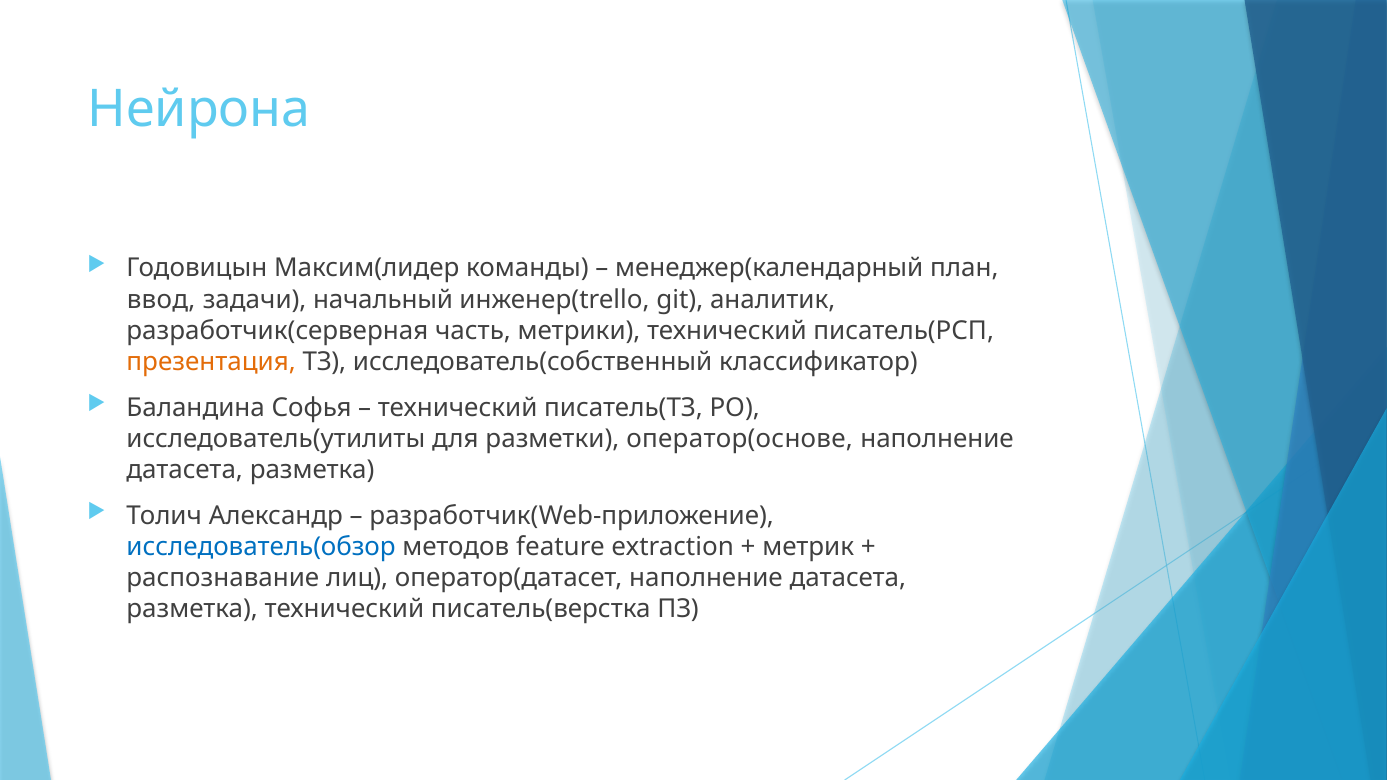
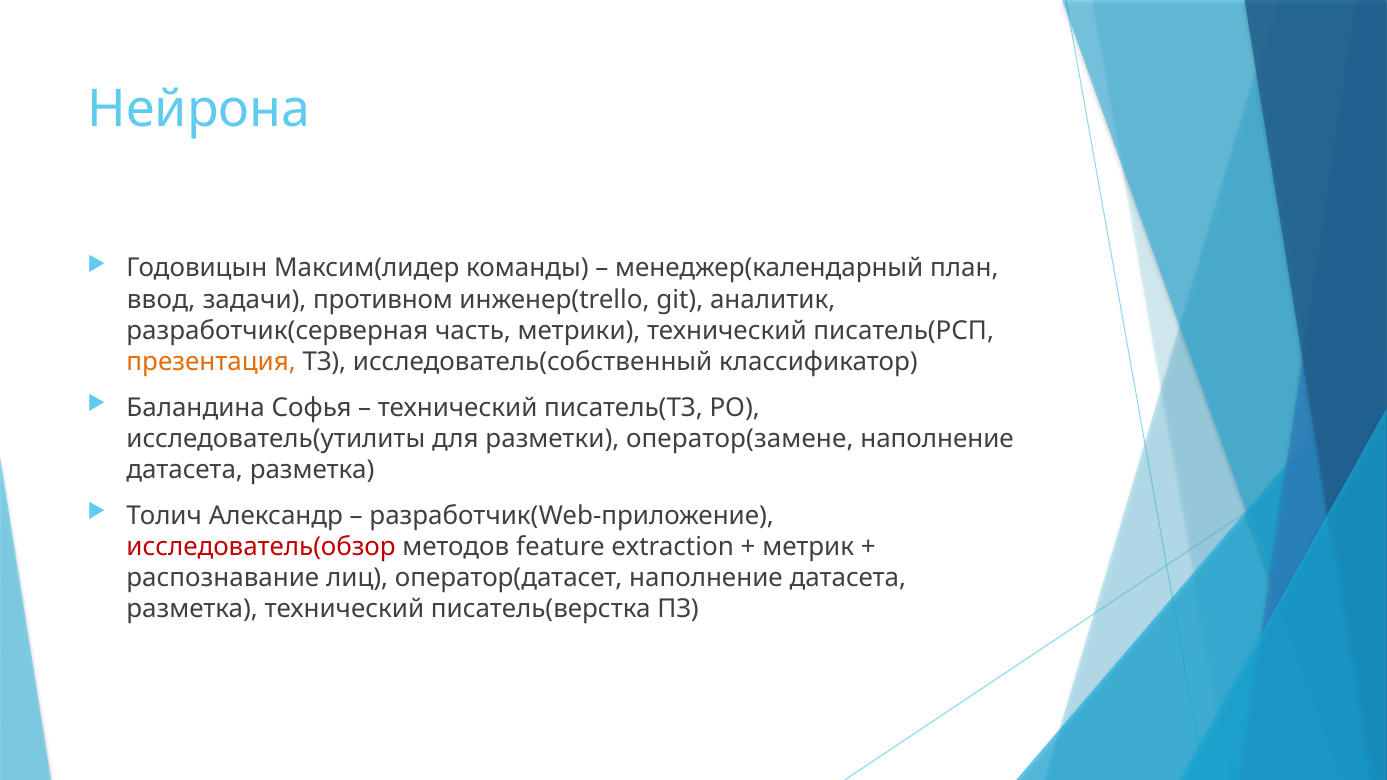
начальный: начальный -> противном (383, 300)
оператор(основе: оператор(основе -> оператор(замене (740, 439)
исследователь(обзор colour: blue -> red (261, 547)
